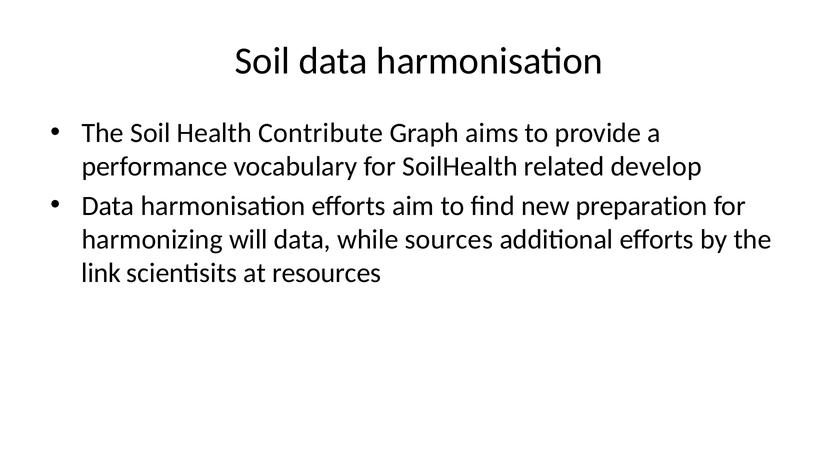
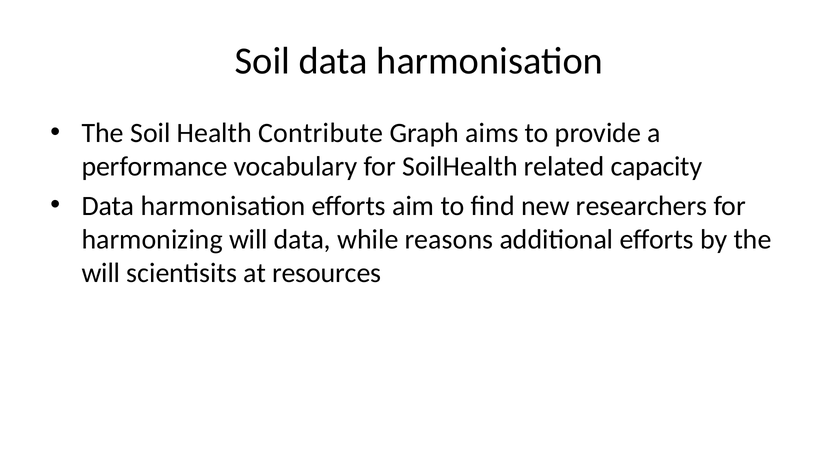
develop: develop -> capacity (656, 166)
preparation: preparation -> researchers (642, 206)
sources: sources -> reasons (449, 239)
link: link -> will (101, 273)
